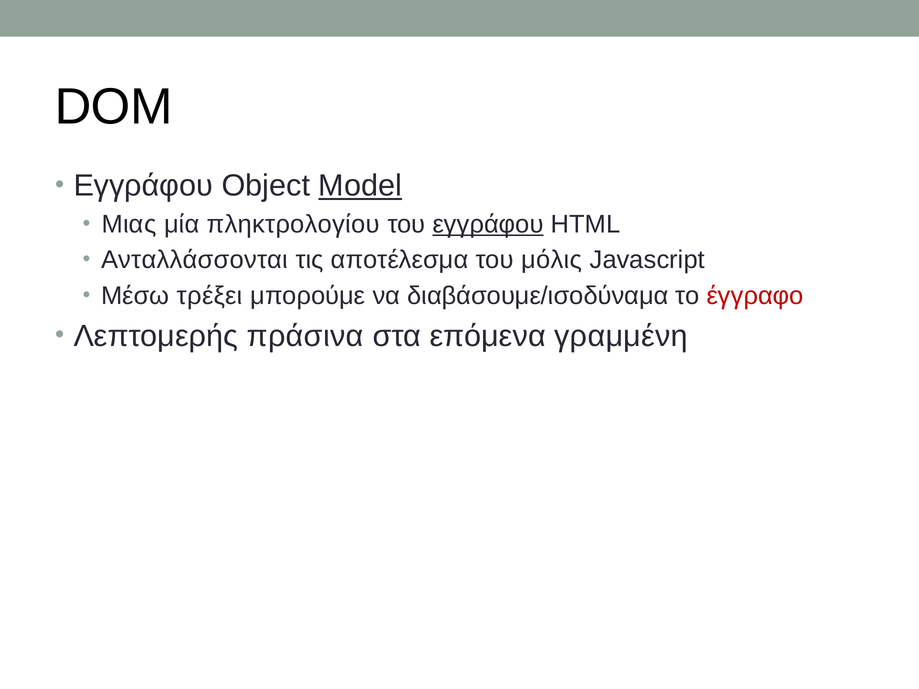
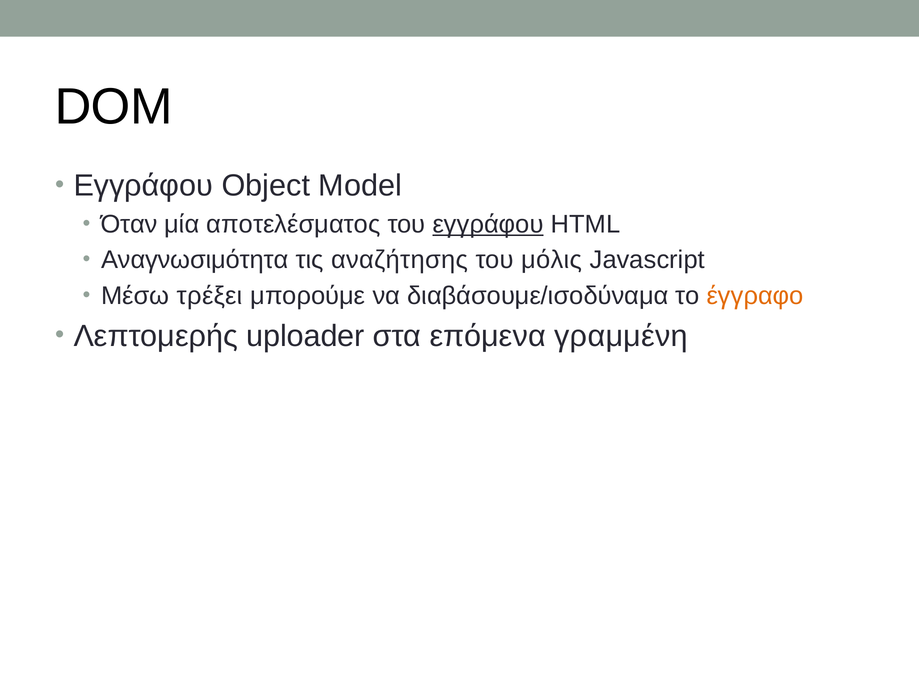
Model underline: present -> none (360, 186)
Μιας: Μιας -> Όταν (129, 224)
πληκτρολογίου: πληκτρολογίου -> αποτελέσματος (293, 224)
Ανταλλάσσονται: Ανταλλάσσονται -> Αναγνωσιμότητα (195, 260)
αποτέλεσμα: αποτέλεσμα -> αναζήτησης (400, 260)
έγγραφο colour: red -> orange (755, 296)
πράσινα: πράσινα -> uploader (305, 336)
